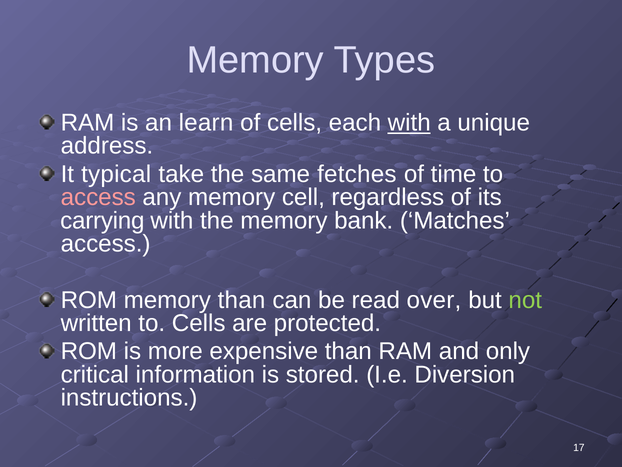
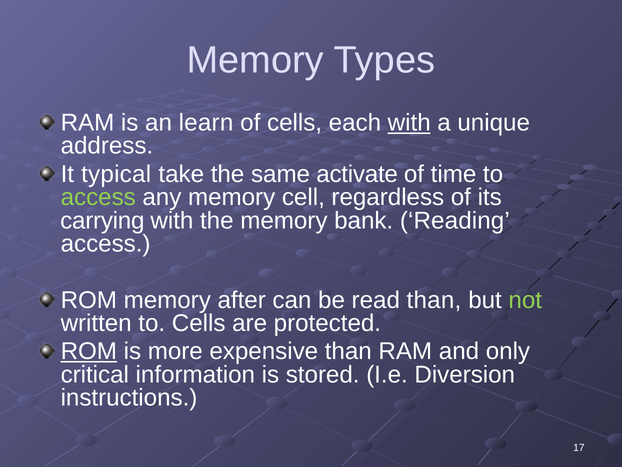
fetches: fetches -> activate (357, 174)
access colour: pink -> light green (98, 197)
Matches: Matches -> Reading (455, 220)
memory than: than -> after (242, 300)
read over: over -> than (434, 300)
ROM underline: none -> present (89, 351)
